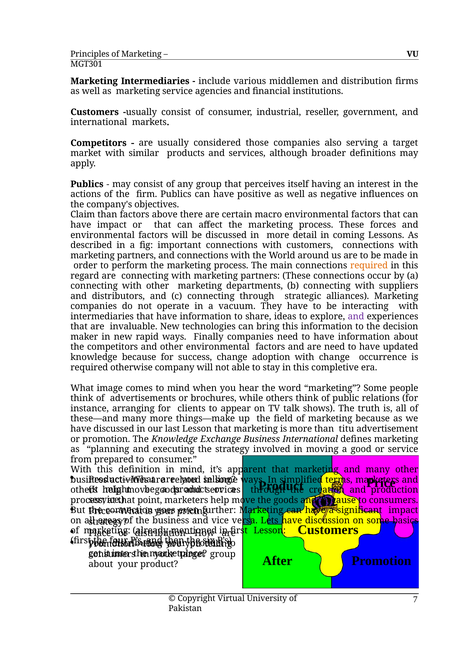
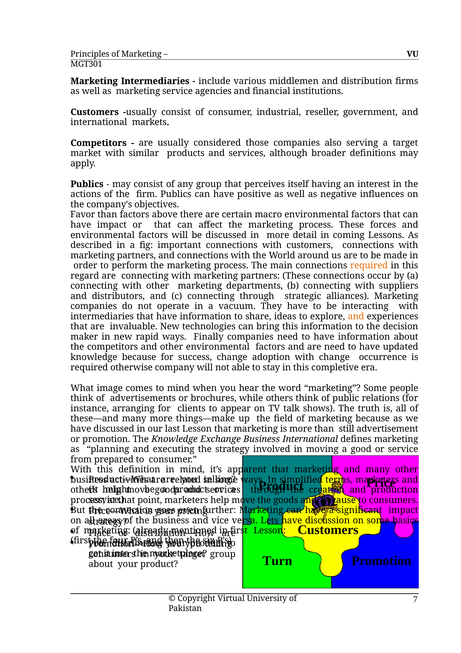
Claim: Claim -> Favor (83, 214)
and colour: purple -> orange (356, 316)
titu: titu -> still (347, 428)
After: After -> Turn (277, 560)
